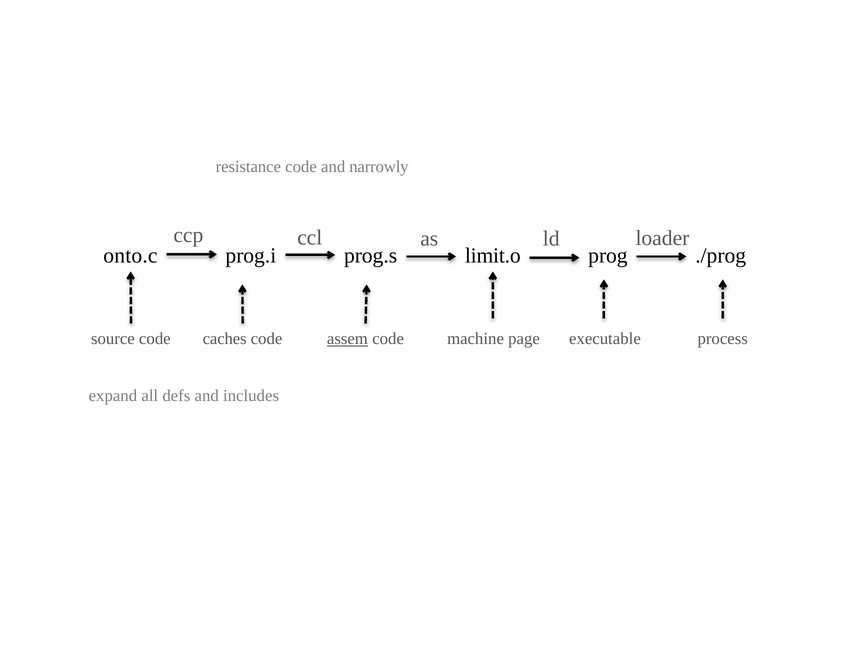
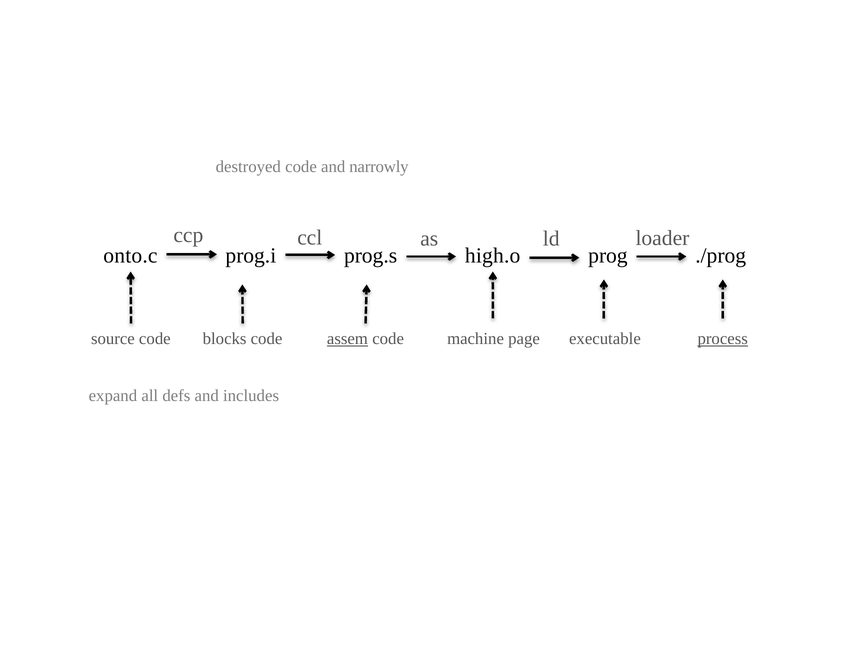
resistance: resistance -> destroyed (248, 167)
limit.o: limit.o -> high.o (493, 256)
caches: caches -> blocks (225, 339)
process underline: none -> present (723, 339)
